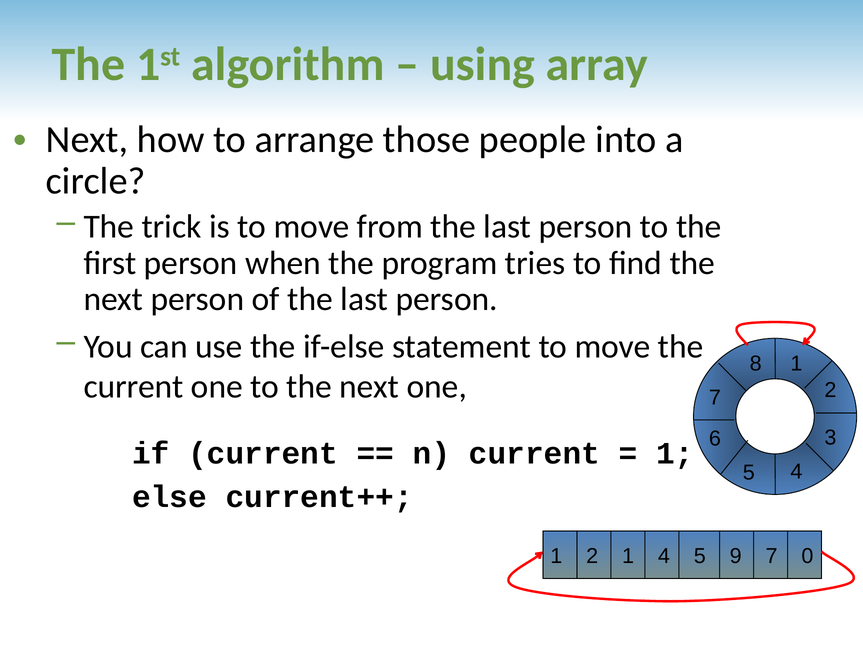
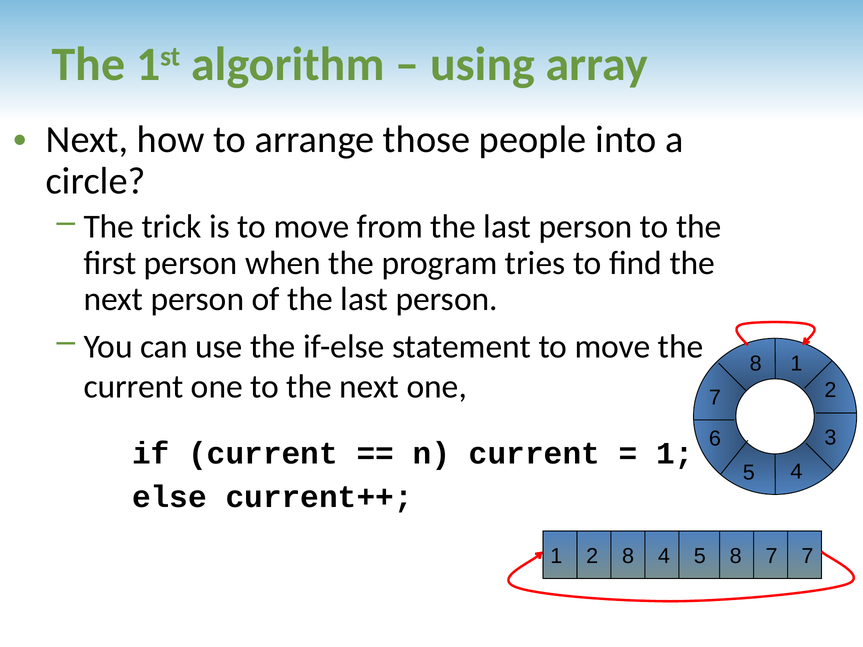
2 1: 1 -> 8 (628, 557)
5 9: 9 -> 8 (736, 557)
7 0: 0 -> 7 (807, 557)
